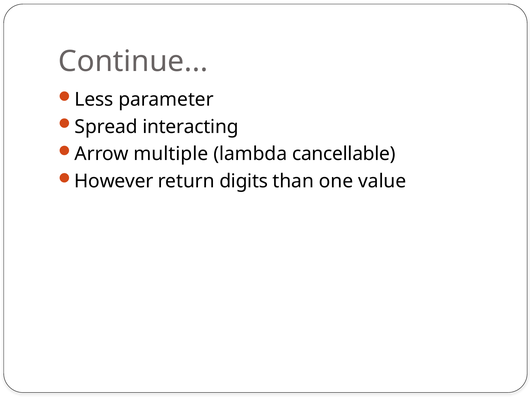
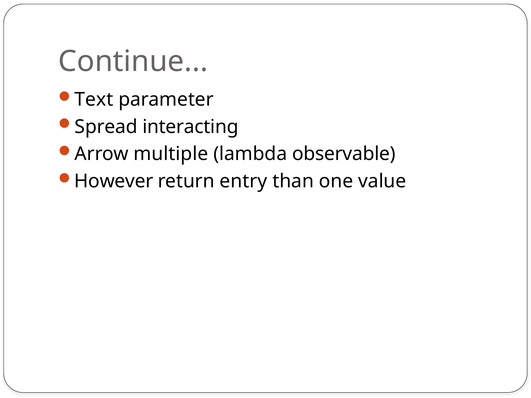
Less: Less -> Text (94, 100)
cancellable: cancellable -> observable (344, 154)
digits: digits -> entry (244, 181)
